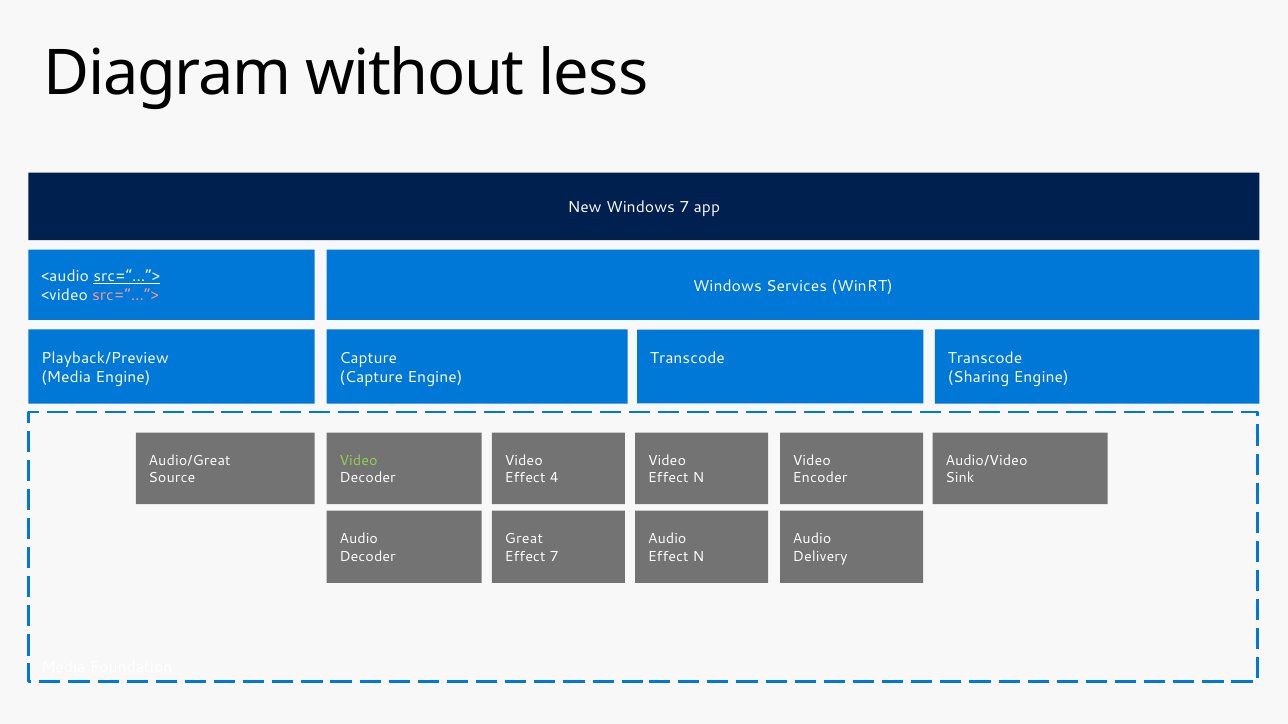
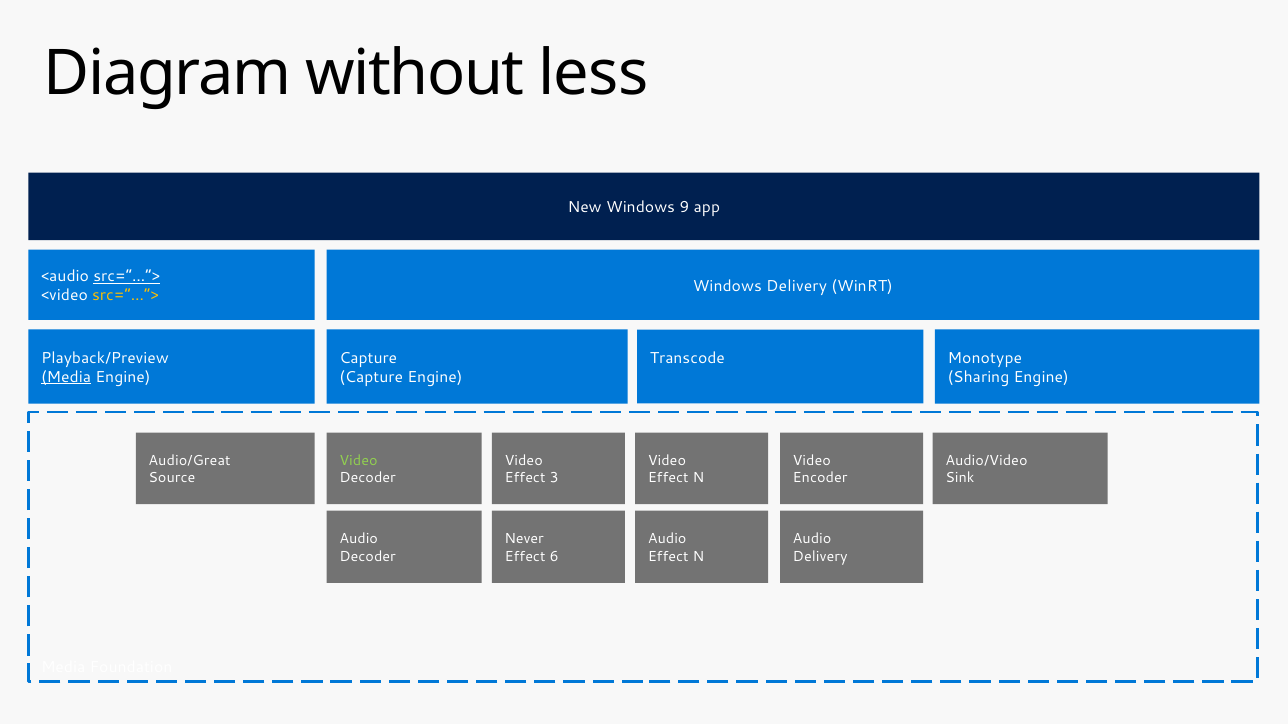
Windows 7: 7 -> 9 (684, 208)
Windows Services: Services -> Delivery (797, 286)
src=“…”> colour: pink -> yellow (125, 295)
Transcode: Transcode -> Monotype (985, 358)
Media underline: none -> present (66, 377)
4: 4 -> 3 (554, 478)
Great: Great -> Never (524, 539)
Effect 7: 7 -> 6 (554, 557)
